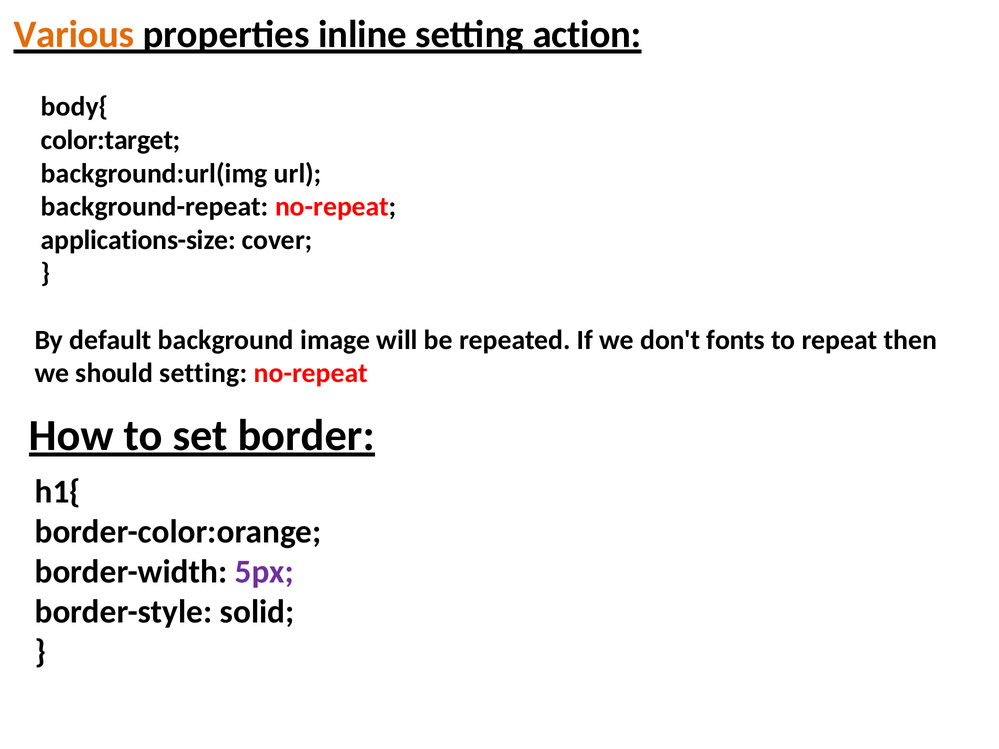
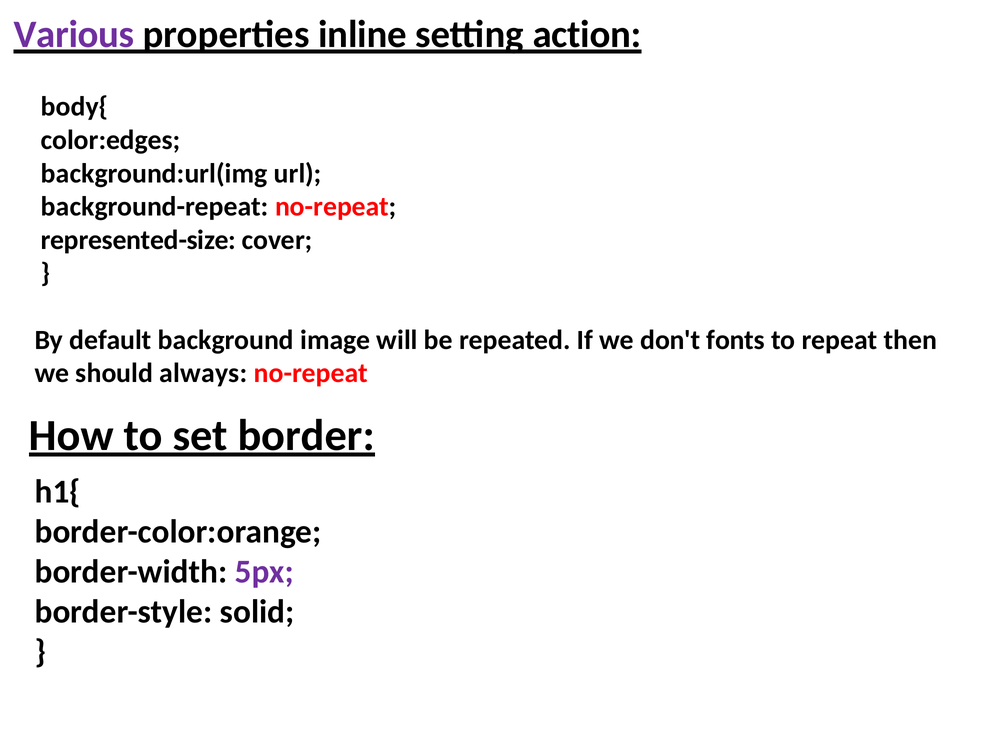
Various colour: orange -> purple (74, 35)
color:target: color:target -> color:edges (111, 140)
applications-size: applications-size -> represented-size (138, 240)
should setting: setting -> always (203, 373)
